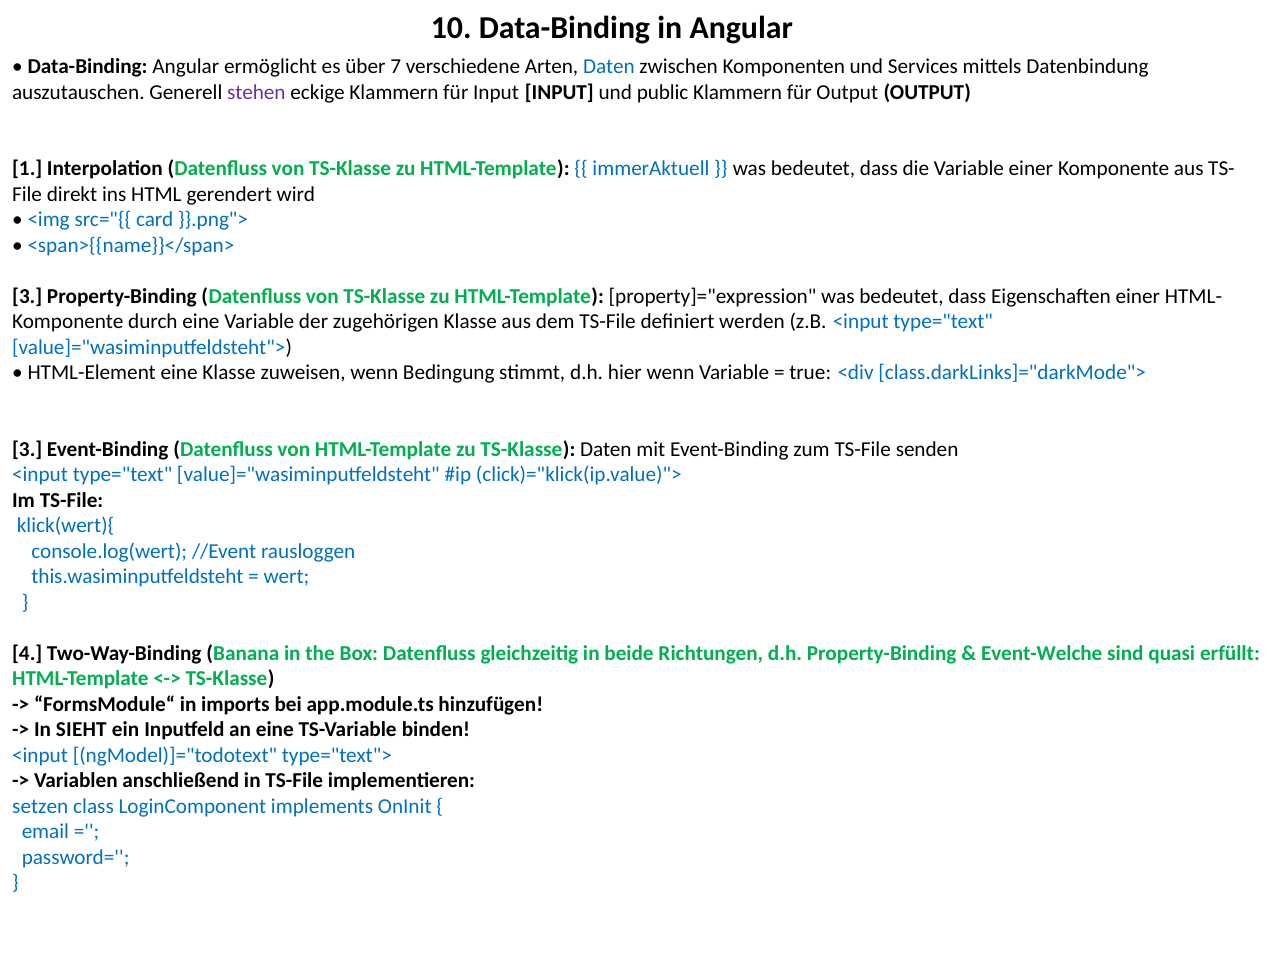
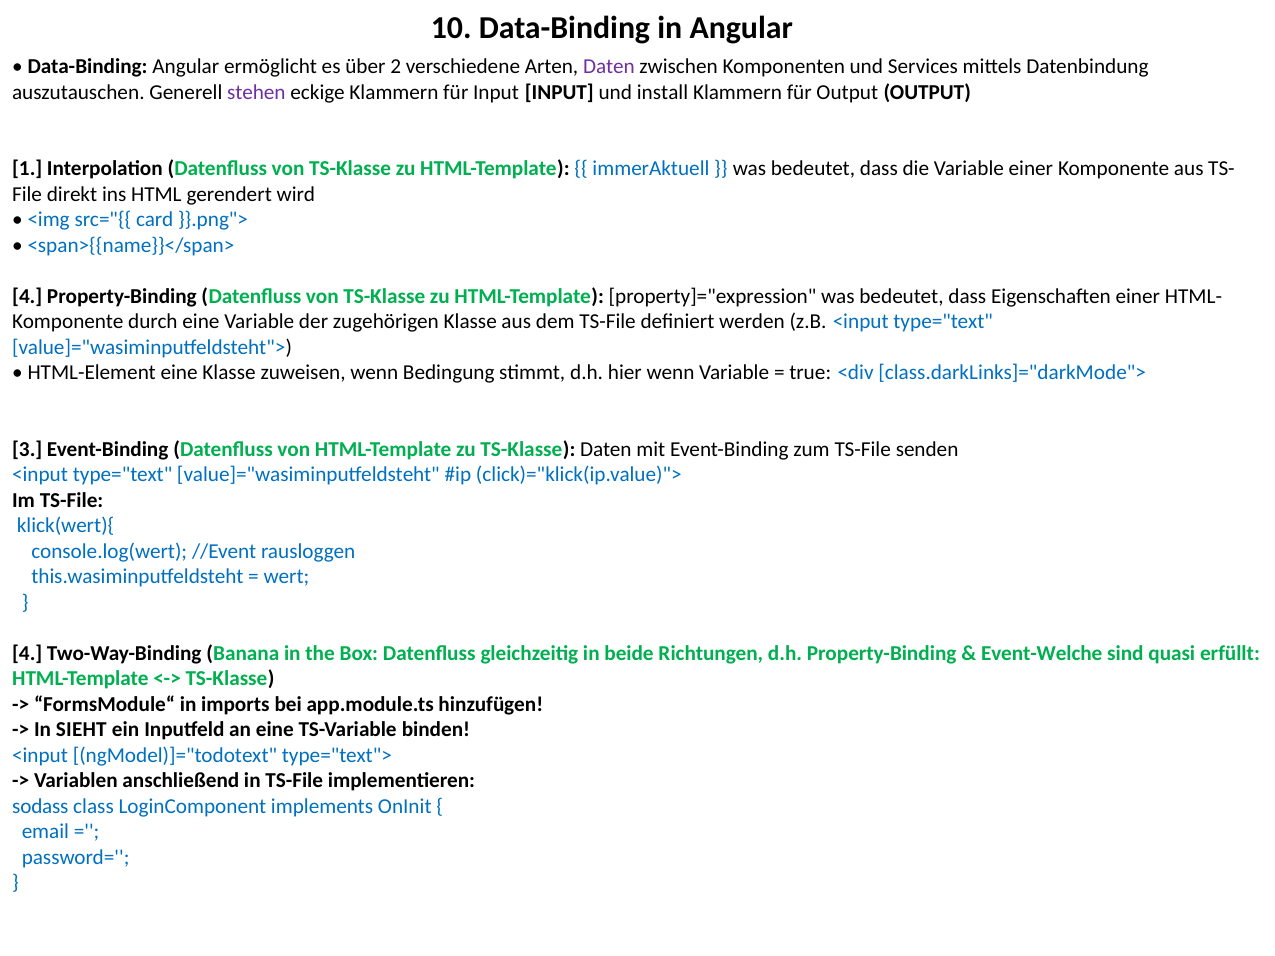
7: 7 -> 2 (396, 67)
Daten colour: blue -> purple (609, 67)
public: public -> install (663, 92)
3: 3 -> 4 (27, 296)
setzen: setzen -> sodass (40, 806)
